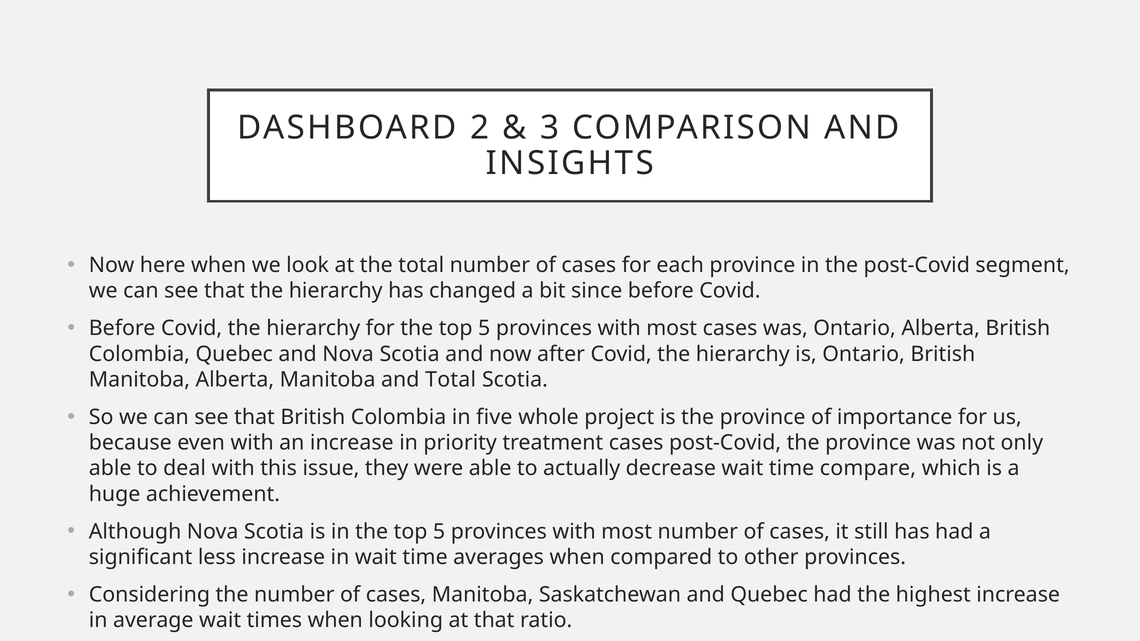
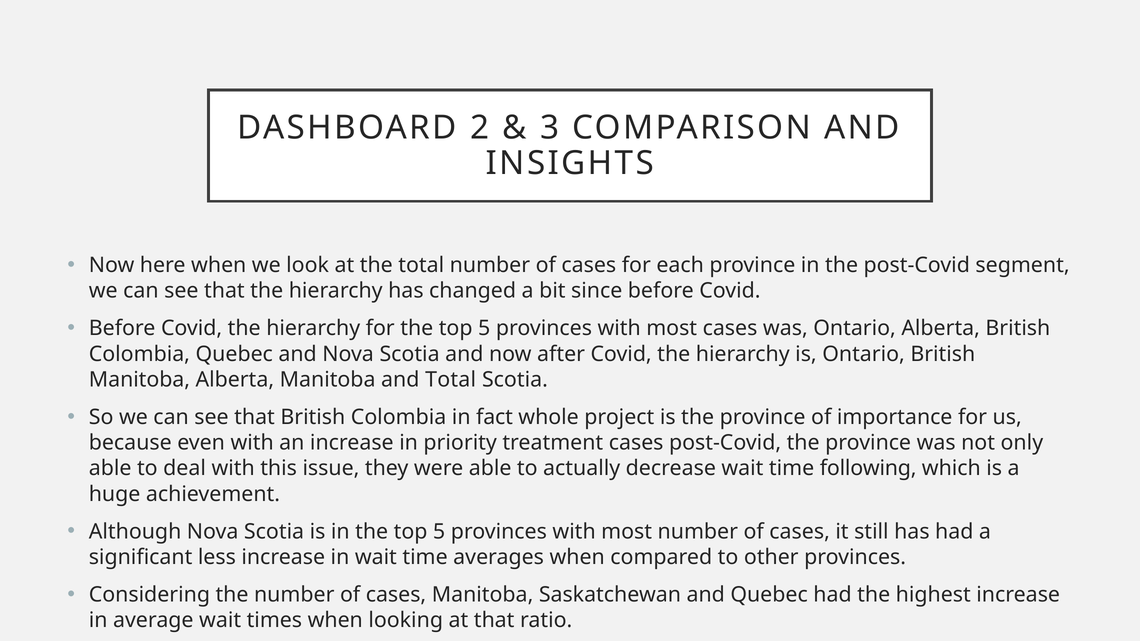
five: five -> fact (494, 417)
compare: compare -> following (868, 469)
